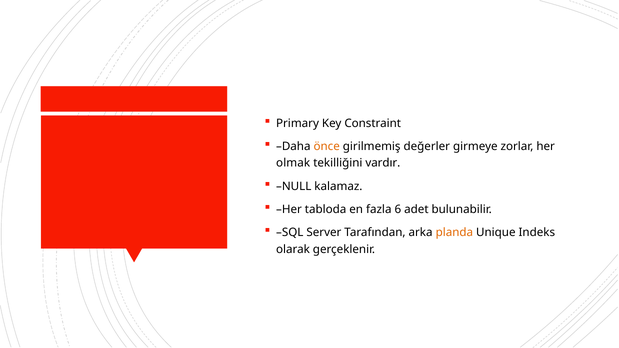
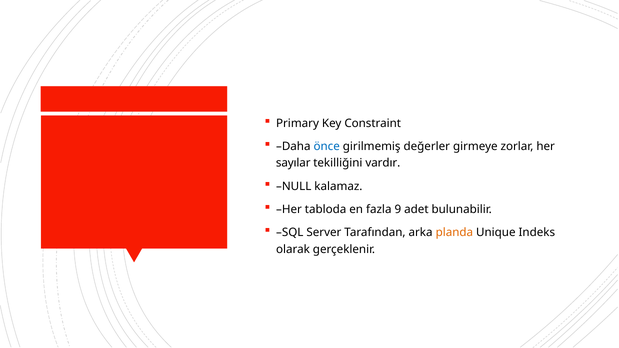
önce colour: orange -> blue (327, 147)
olmak: olmak -> sayılar (293, 163)
6: 6 -> 9 (398, 210)
